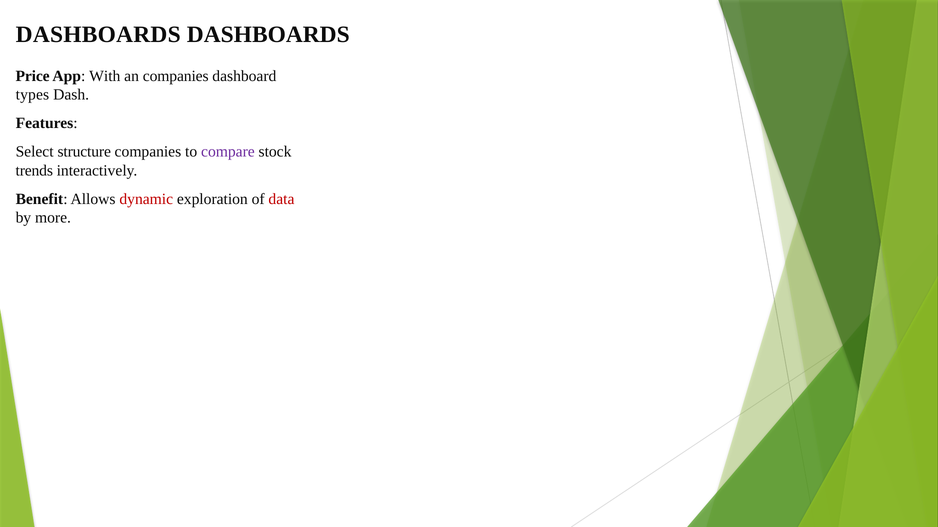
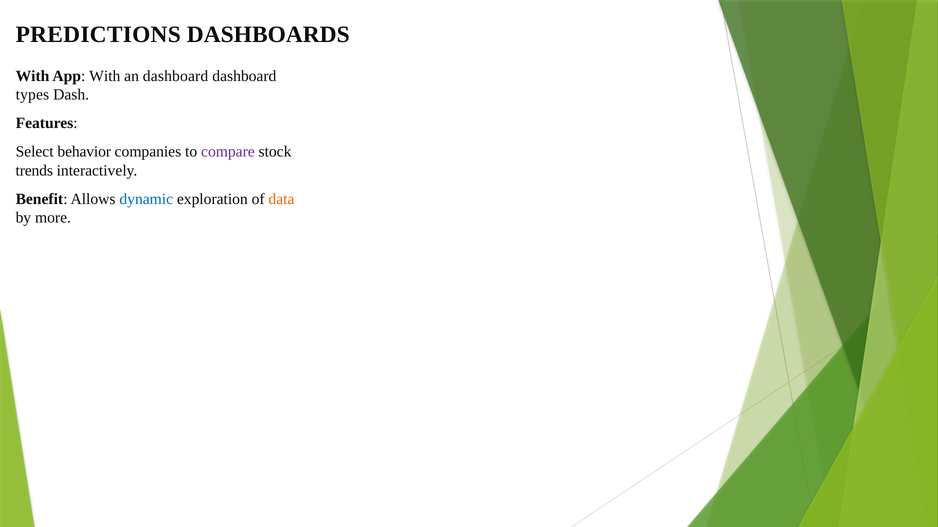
DASHBOARDS: DASHBOARDS -> PREDICTIONS (98, 35)
Price: Price -> With (33, 76)
an companies: companies -> dashboard (176, 76)
structure: structure -> behavior (84, 152)
dynamic colour: red -> blue (146, 199)
data colour: red -> orange (281, 199)
